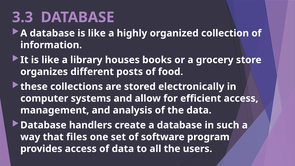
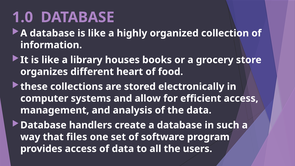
3.3: 3.3 -> 1.0 (23, 17)
posts: posts -> heart (130, 72)
